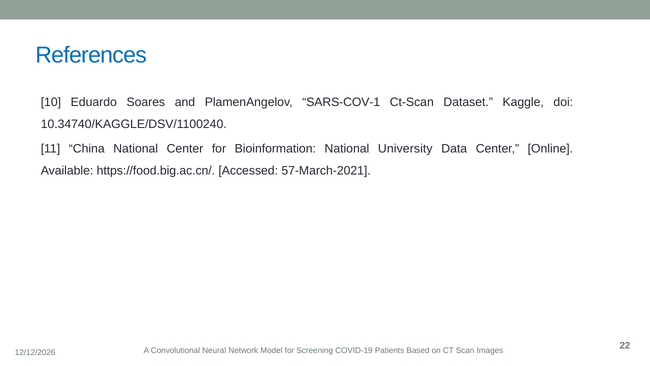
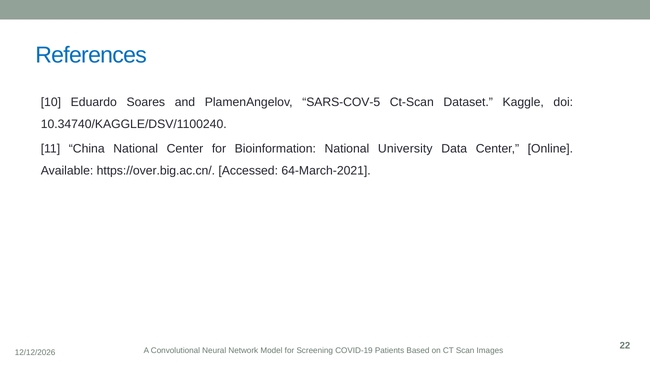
SARS-COV-1: SARS-COV-1 -> SARS-COV-5 (341, 102)
https://food.big.ac.cn/: https://food.big.ac.cn/ -> https://over.big.ac.cn/ (156, 170)
57-March-2021: 57-March-2021 -> 64-March-2021 (326, 170)
